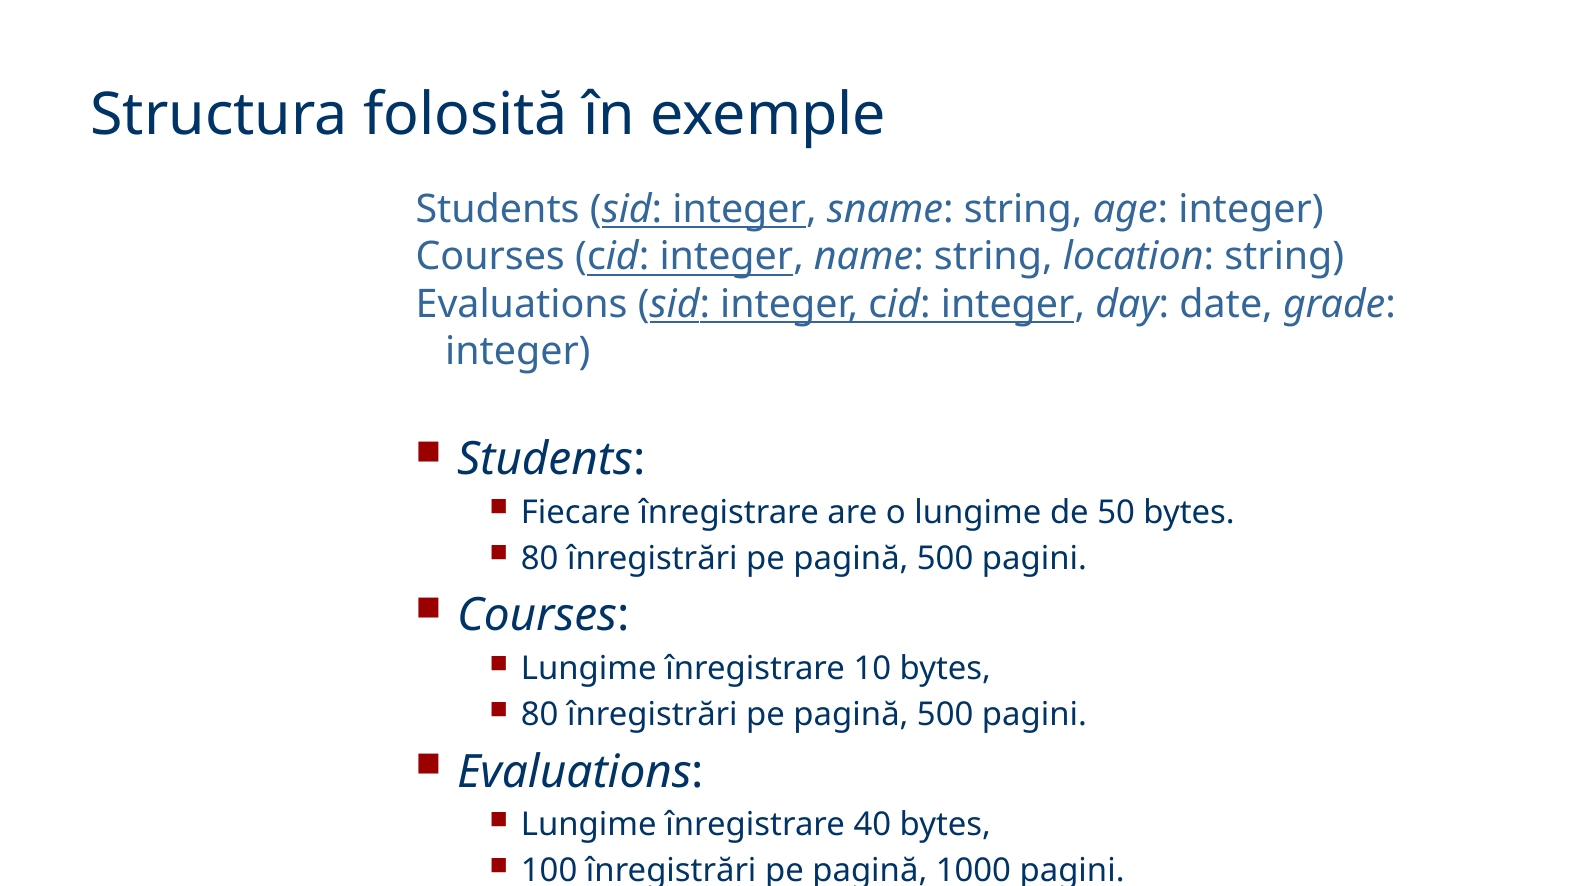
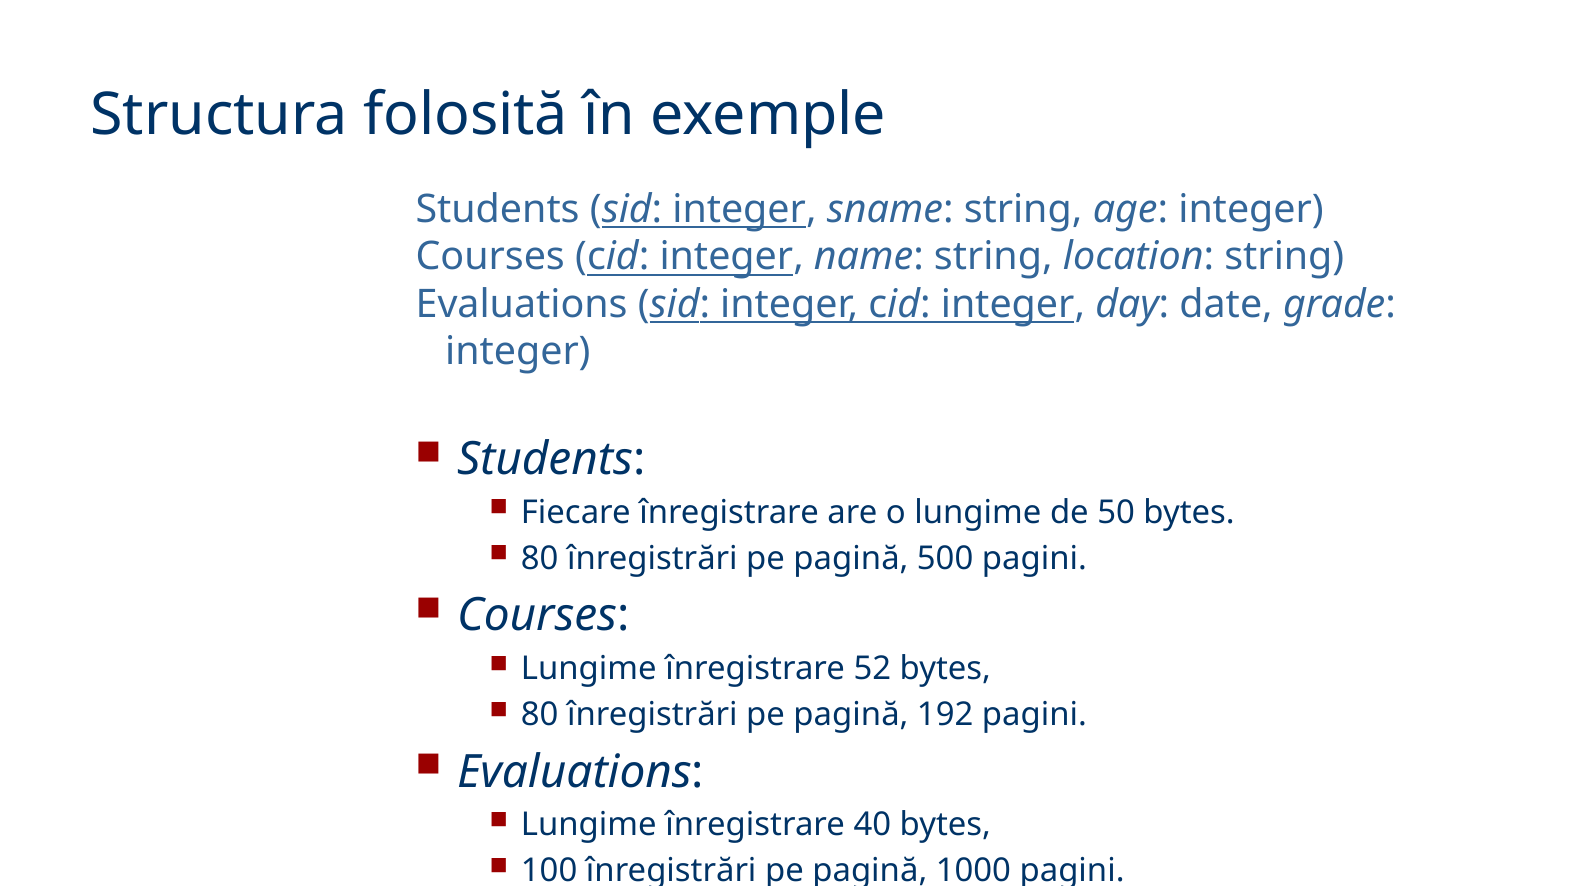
10: 10 -> 52 (872, 669)
500: 500 -> 192 (945, 715)
